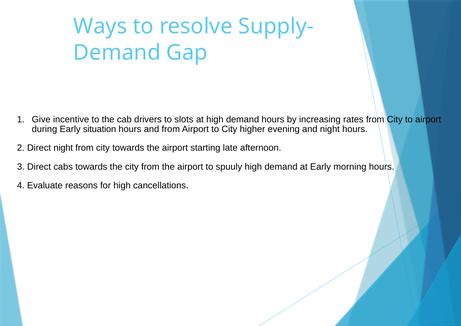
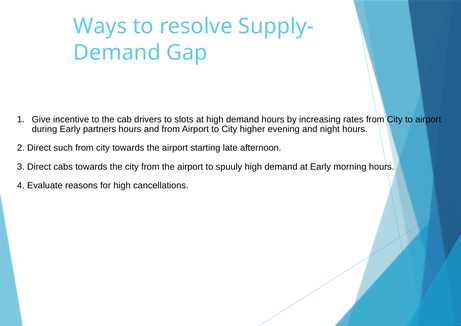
situation: situation -> partners (100, 129)
Direct night: night -> such (63, 148)
